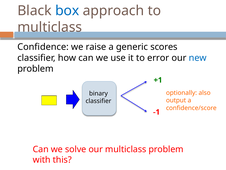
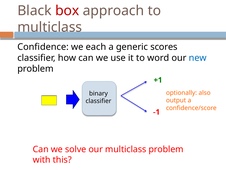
box colour: blue -> red (67, 11)
raise: raise -> each (96, 47)
error: error -> word (158, 58)
